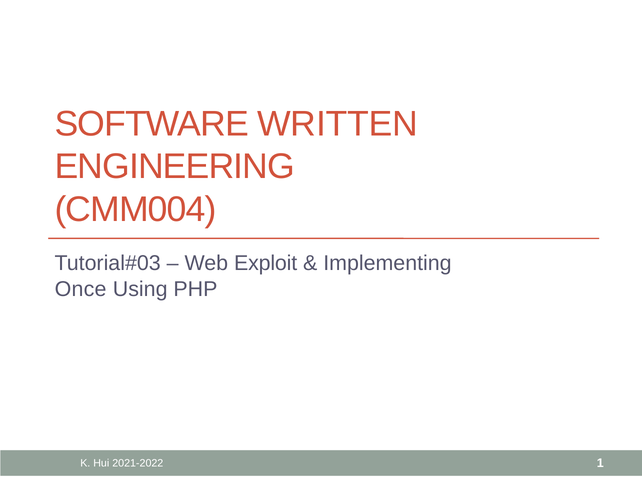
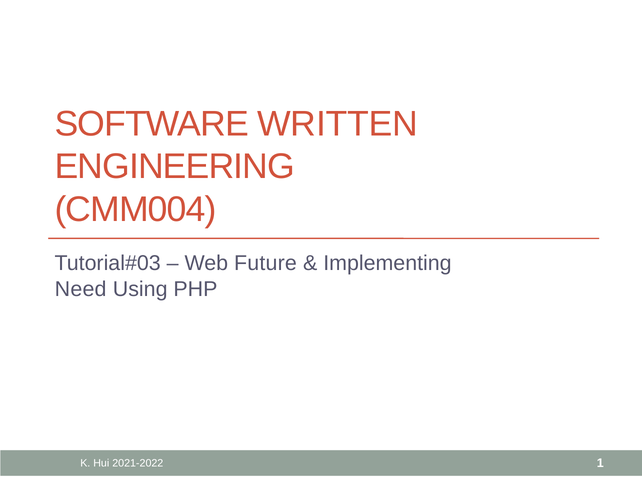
Exploit: Exploit -> Future (265, 264)
Once: Once -> Need (81, 289)
